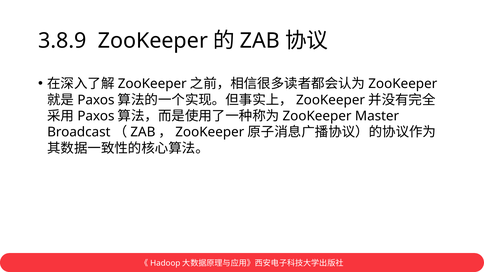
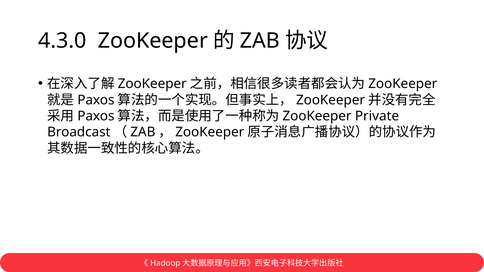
3.8.9: 3.8.9 -> 4.3.0 (62, 41)
Master: Master -> Private (377, 116)
